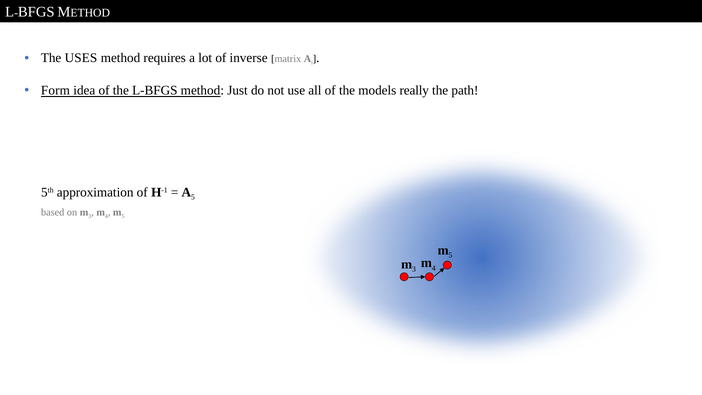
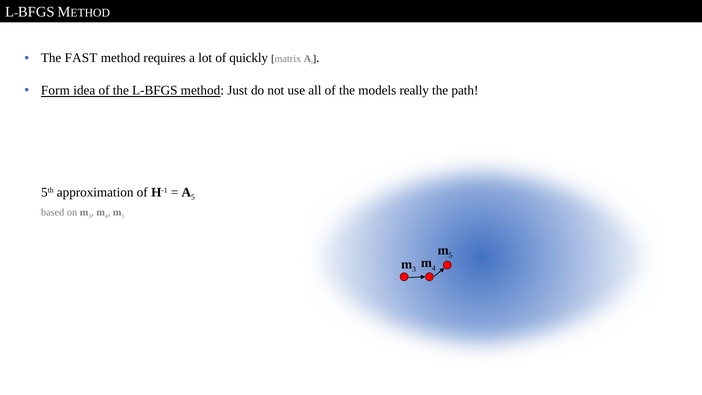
USES: USES -> FAST (81, 58)
inverse: inverse -> quickly (249, 58)
